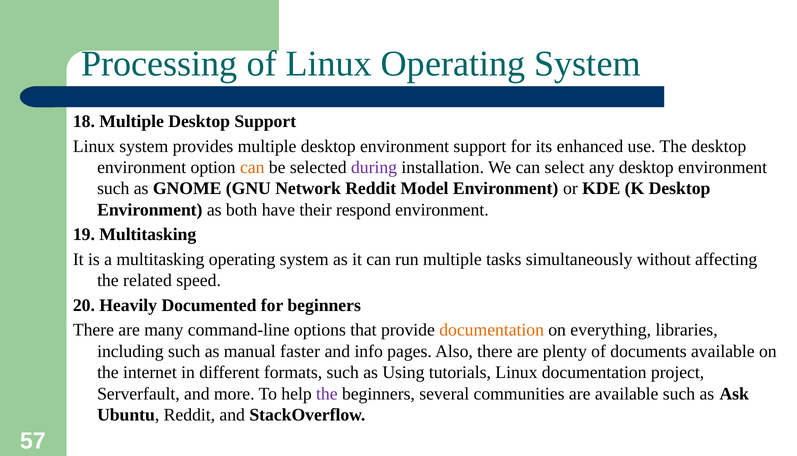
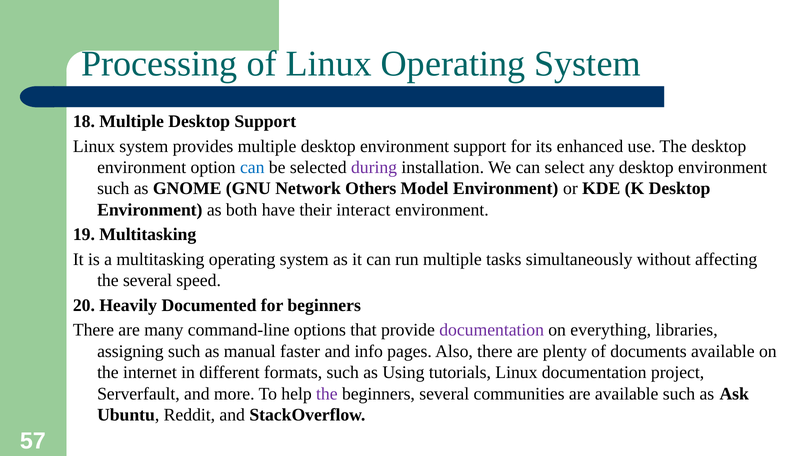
can colour: orange -> blue (252, 167)
Network Reddit: Reddit -> Others (371, 188)
respond: respond -> interact (363, 210)
the related: related -> several (148, 280)
documentation colour: orange -> purple (492, 330)
including: including -> assigning (130, 351)
